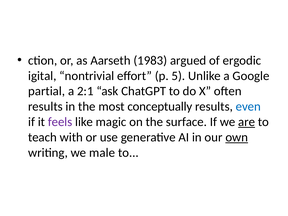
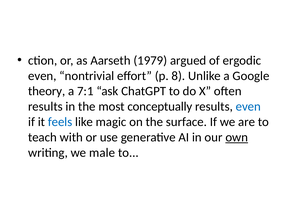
1983: 1983 -> 1979 (150, 60)
igital: igital -> even (42, 76)
5: 5 -> 8 (178, 76)
partial: partial -> theory (47, 91)
2:1: 2:1 -> 7:1 (85, 91)
feels colour: purple -> blue (60, 122)
are underline: present -> none (247, 122)
